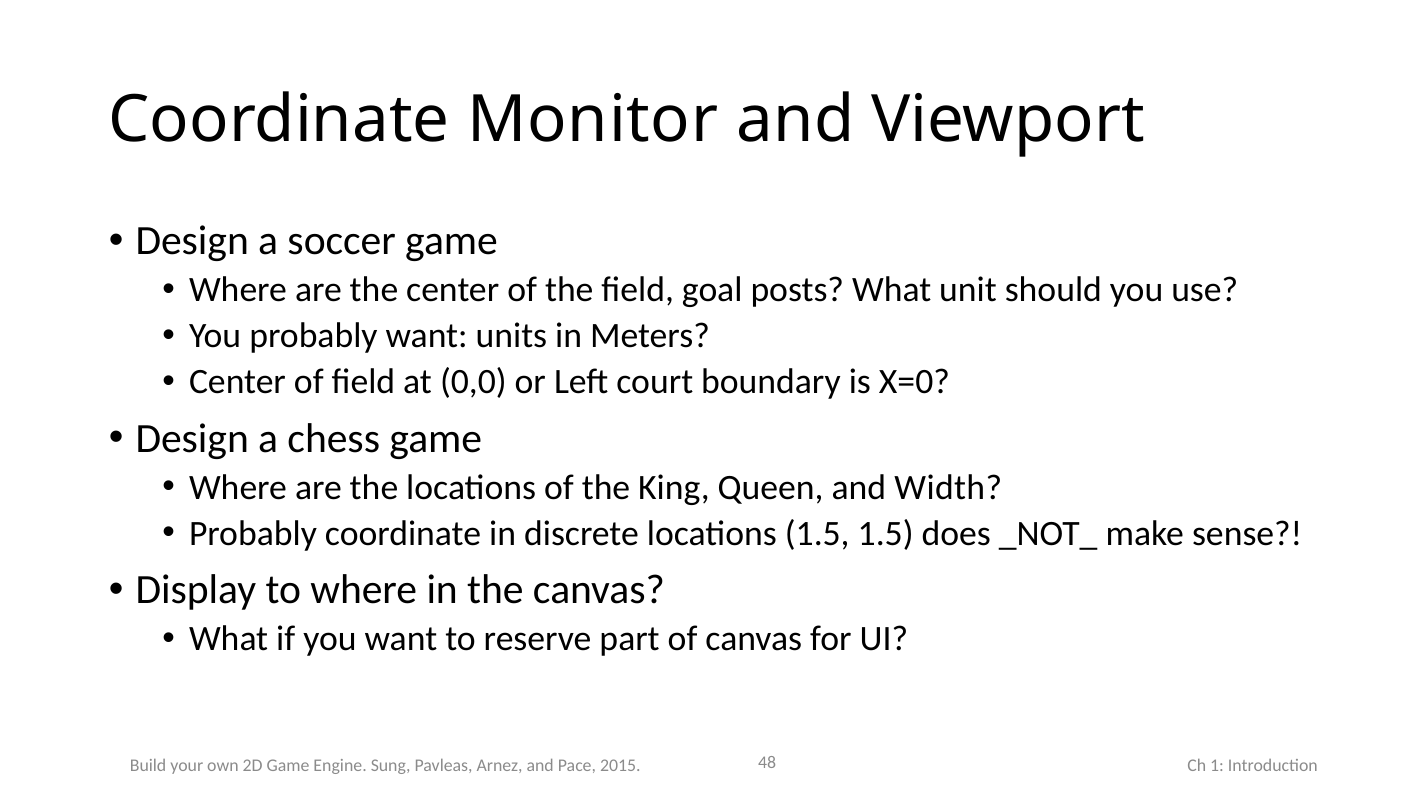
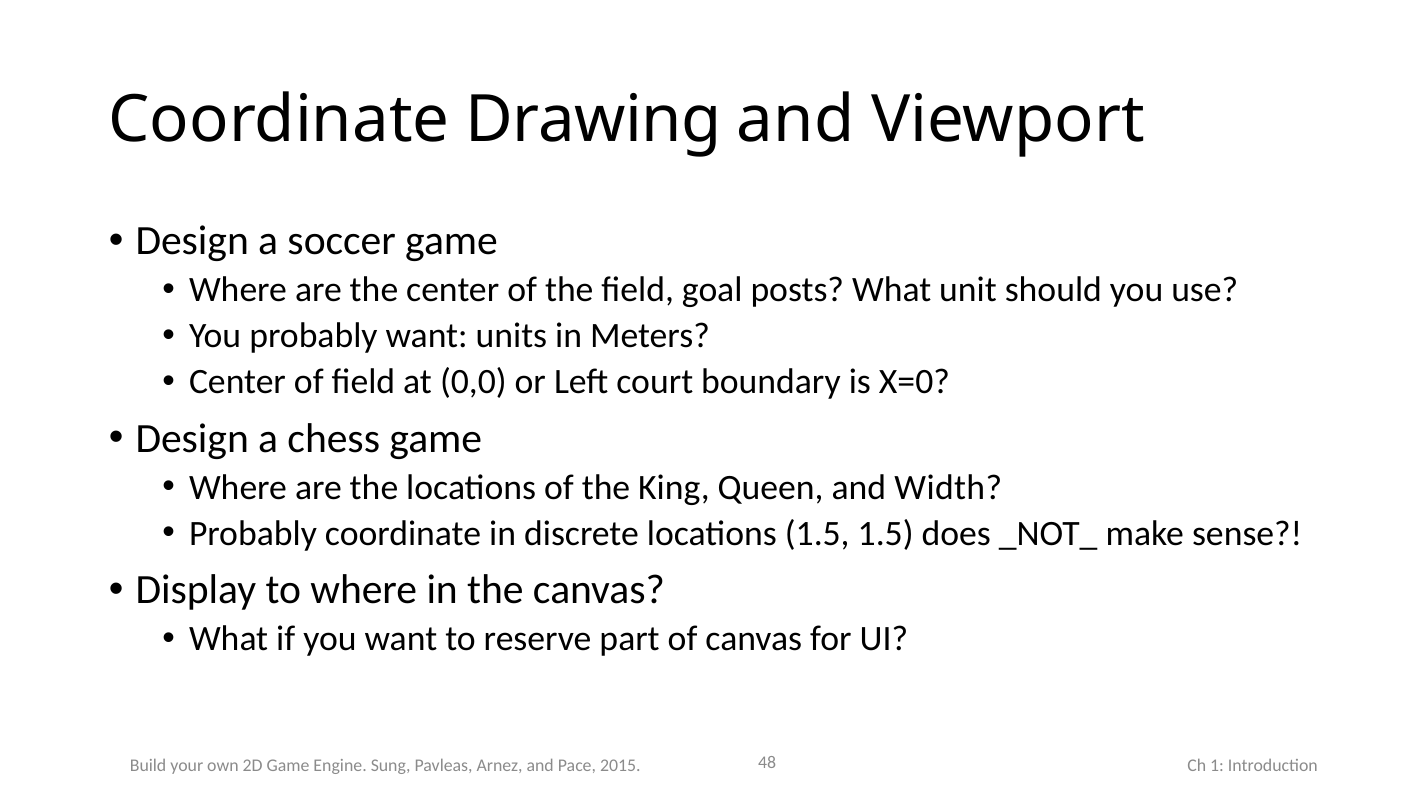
Monitor: Monitor -> Drawing (594, 120)
